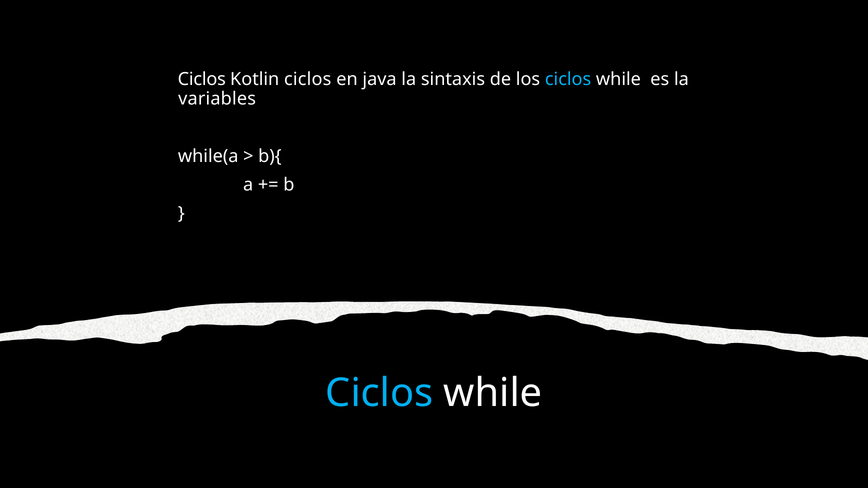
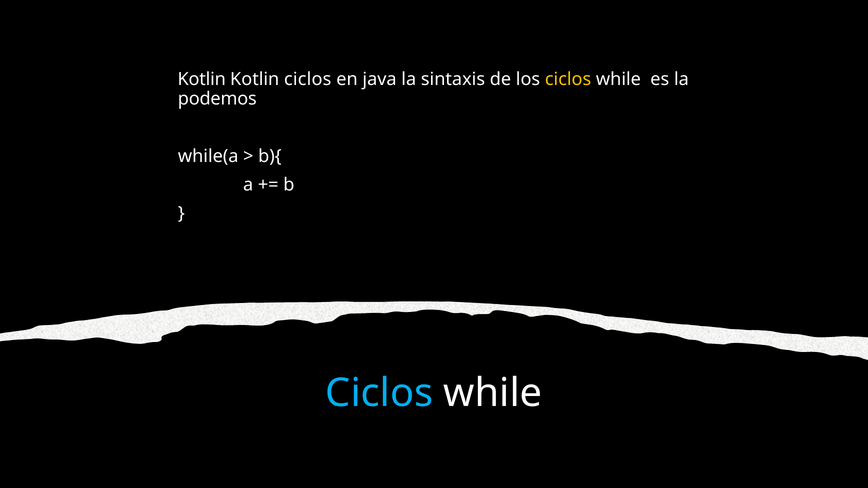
Ciclos: Ciclos -> Kotlin (202, 79)
ciclos colour: light blue -> yellow (568, 79)
variables: variables -> podemos (217, 99)
